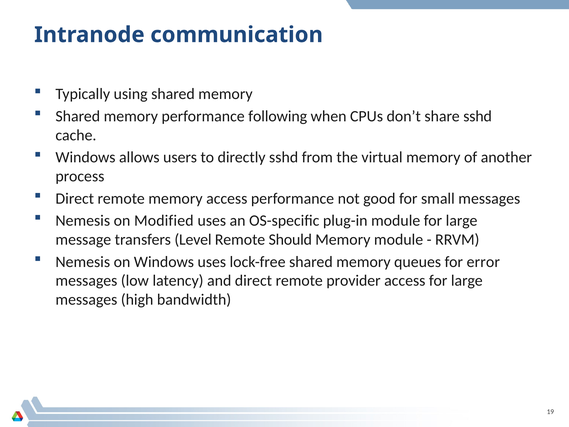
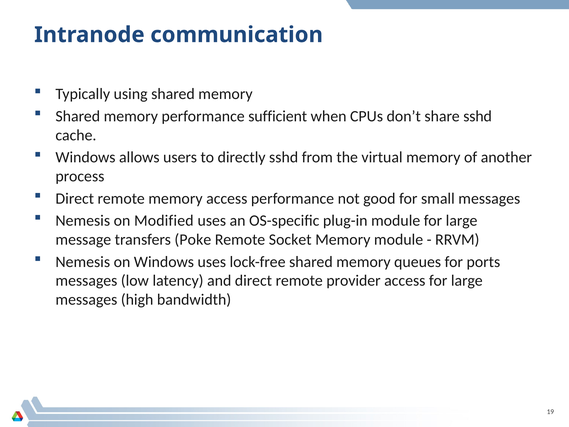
following: following -> sufficient (278, 116)
Level: Level -> Poke (193, 239)
Should: Should -> Socket (290, 239)
error: error -> ports (483, 262)
